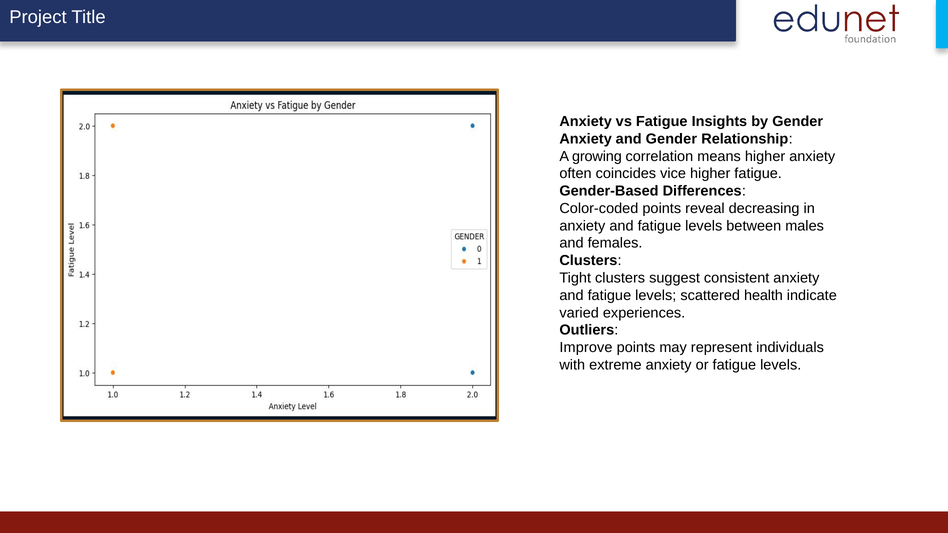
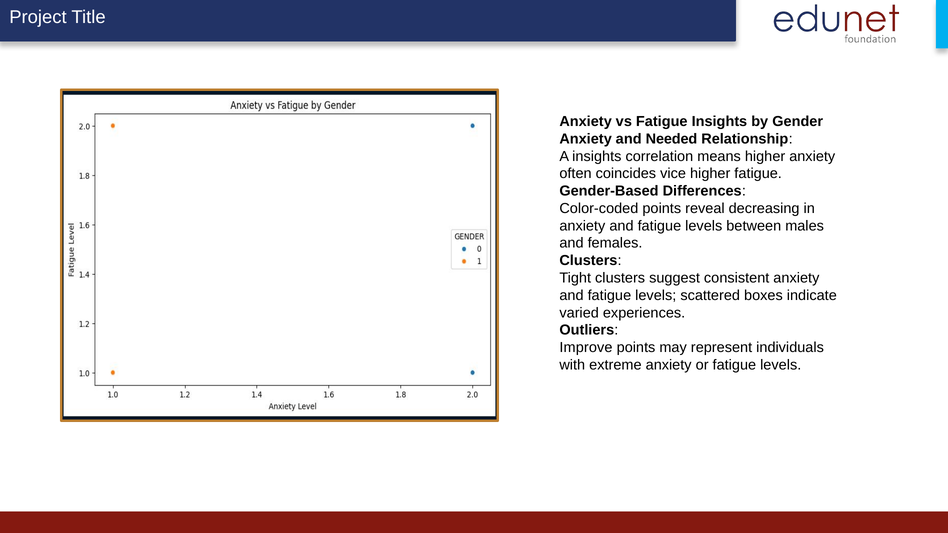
and Gender: Gender -> Needed (672, 139)
A growing: growing -> insights (597, 156)
health: health -> boxes (763, 296)
